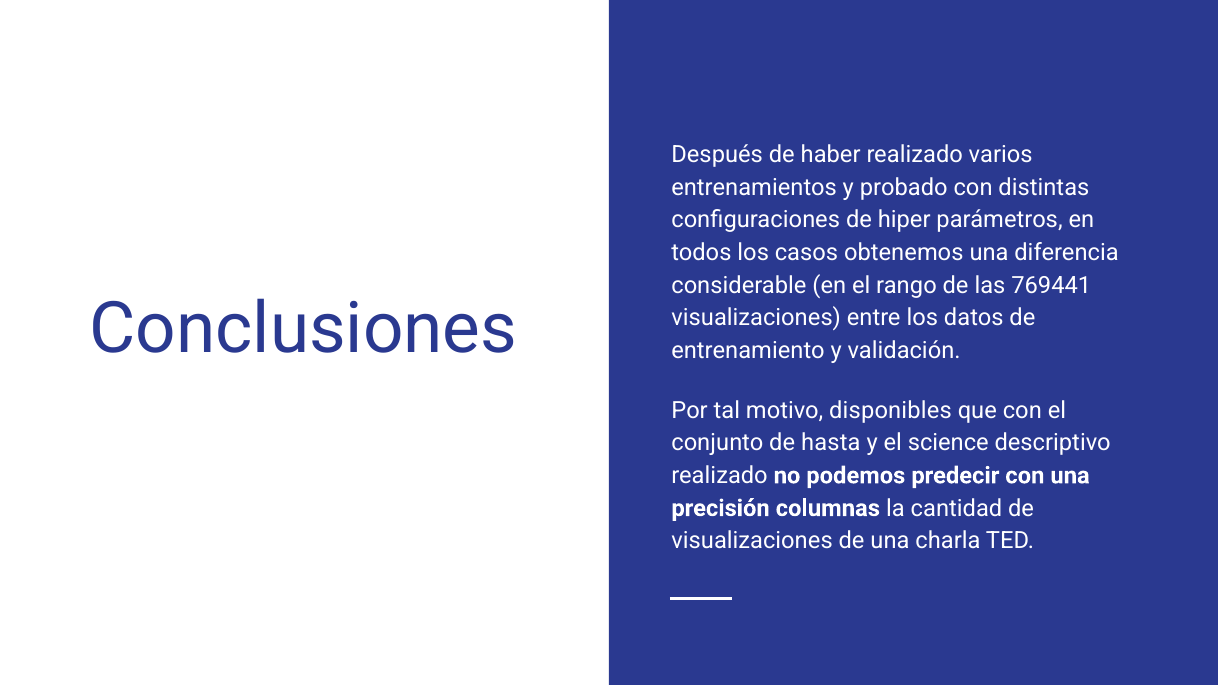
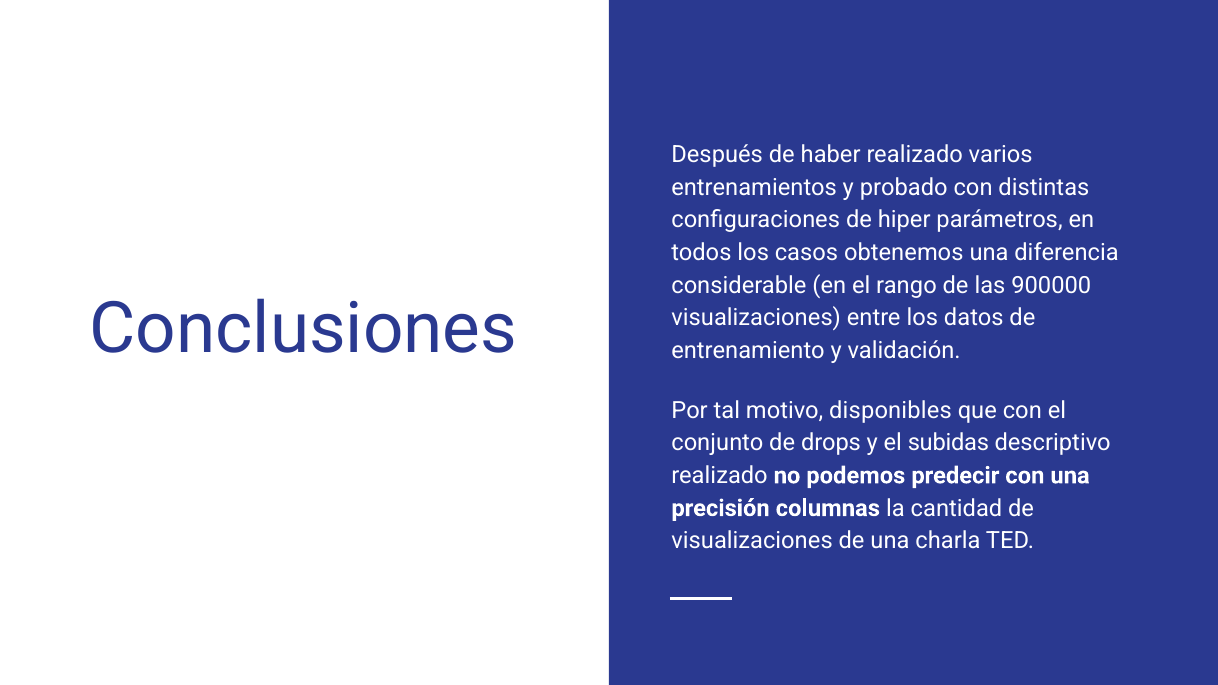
769441: 769441 -> 900000 (1051, 285)
hasta: hasta -> drops (831, 443)
science: science -> subidas (948, 443)
